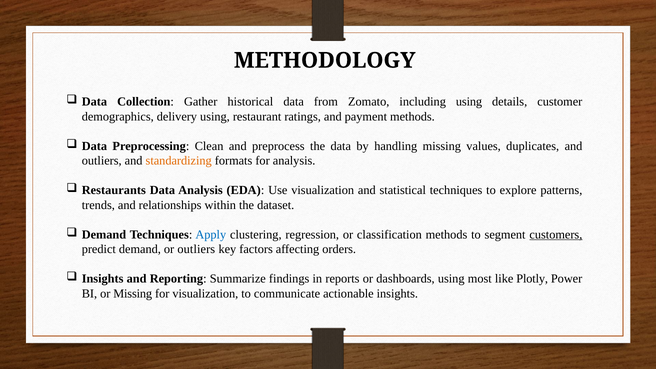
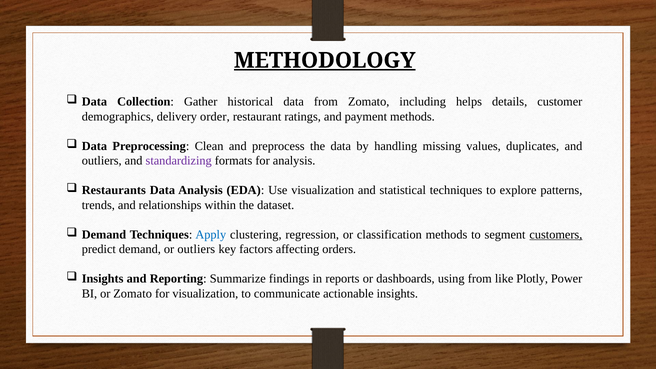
METHODOLOGY underline: none -> present (325, 60)
including using: using -> helps (469, 102)
delivery using: using -> order (215, 116)
standardizing colour: orange -> purple (179, 161)
using most: most -> from (480, 279)
or Missing: Missing -> Zomato (133, 294)
